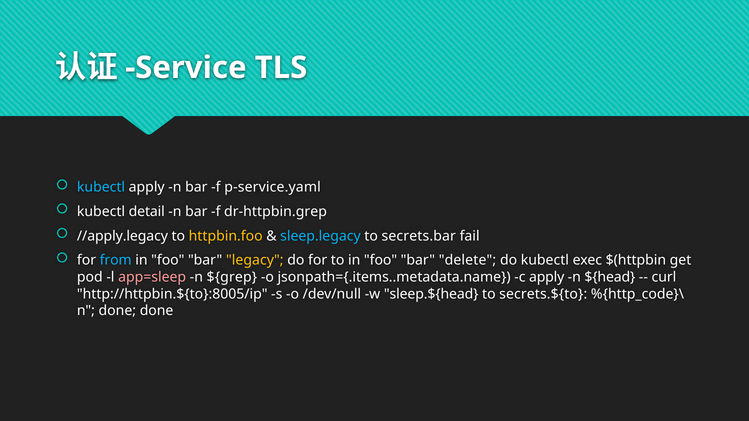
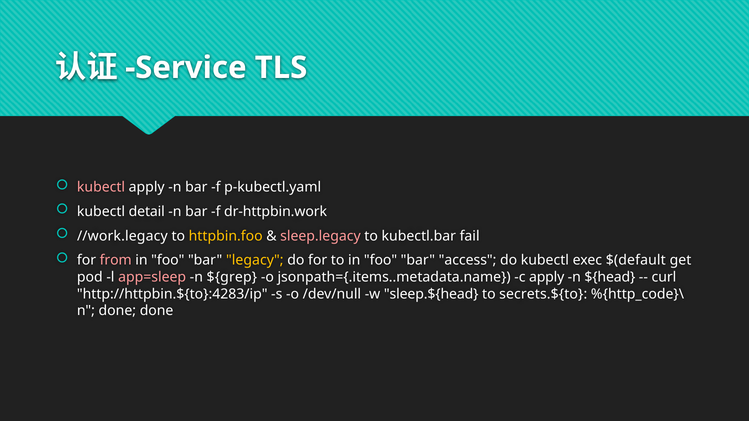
kubectl colour: light blue -> pink (101, 187)
p-service.yaml: p-service.yaml -> p-kubectl.yaml (273, 187)
dr-httpbin.grep: dr-httpbin.grep -> dr-httpbin.work (276, 212)
//apply.legacy: //apply.legacy -> //work.legacy (122, 236)
sleep.legacy colour: light blue -> pink (320, 236)
secrets.bar: secrets.bar -> kubectl.bar (419, 236)
from colour: light blue -> pink (116, 260)
delete: delete -> access (468, 260)
$(httpbin: $(httpbin -> $(default (636, 260)
http://httpbin.${to}:8005/ip: http://httpbin.${to}:8005/ip -> http://httpbin.${to}:4283/ip (172, 294)
